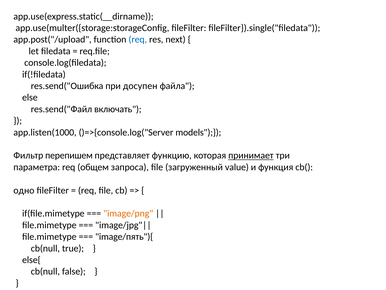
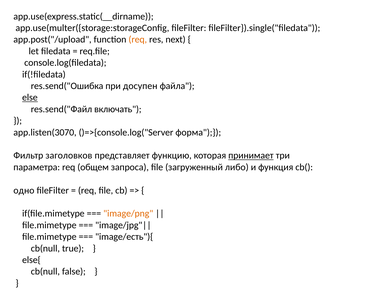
req colour: blue -> orange (138, 39)
else underline: none -> present (30, 97)
app.listen(1000: app.listen(1000 -> app.listen(3070 (45, 132)
models: models -> форма (198, 132)
перепишем: перепишем -> заголовков (69, 155)
value: value -> либо (237, 167)
image/пять"){: image/пять"){ -> image/есть"){ (124, 236)
